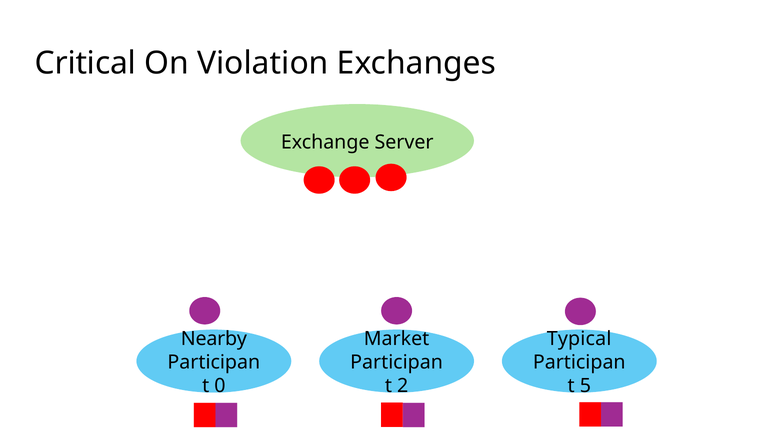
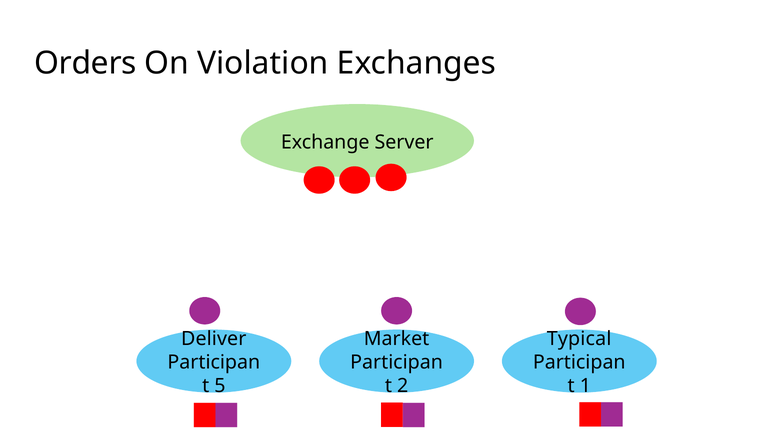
Critical: Critical -> Orders (85, 63)
Nearby: Nearby -> Deliver (214, 339)
0: 0 -> 5 (220, 386)
5: 5 -> 1 (585, 386)
